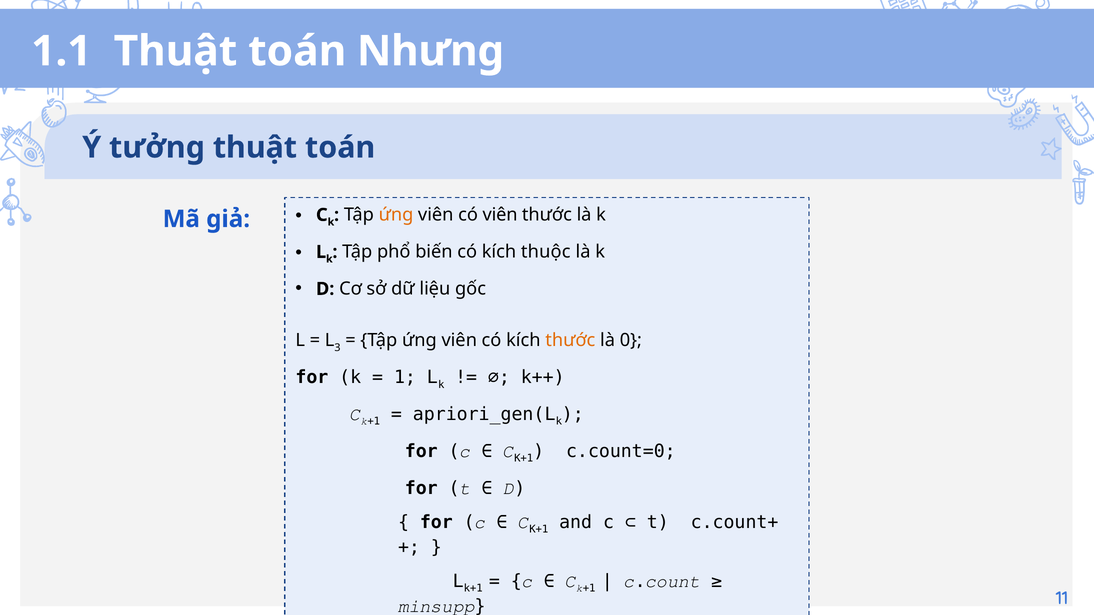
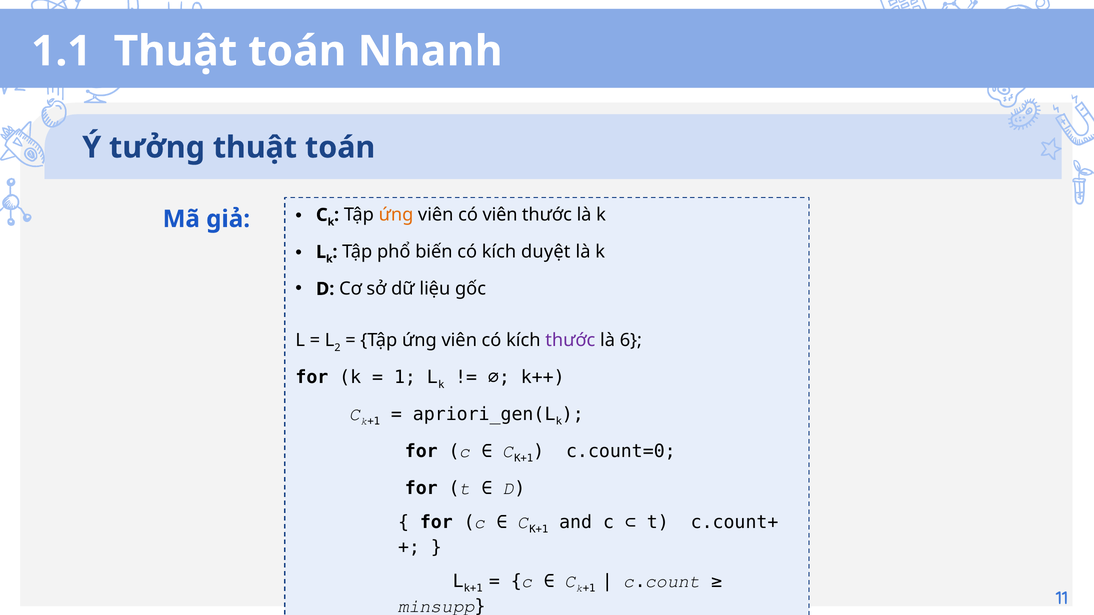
Nhưng: Nhưng -> Nhanh (430, 51)
thuộc: thuộc -> duyệt (546, 252)
3: 3 -> 2 (338, 348)
thước colour: orange -> purple (570, 341)
0: 0 -> 6 (631, 341)
